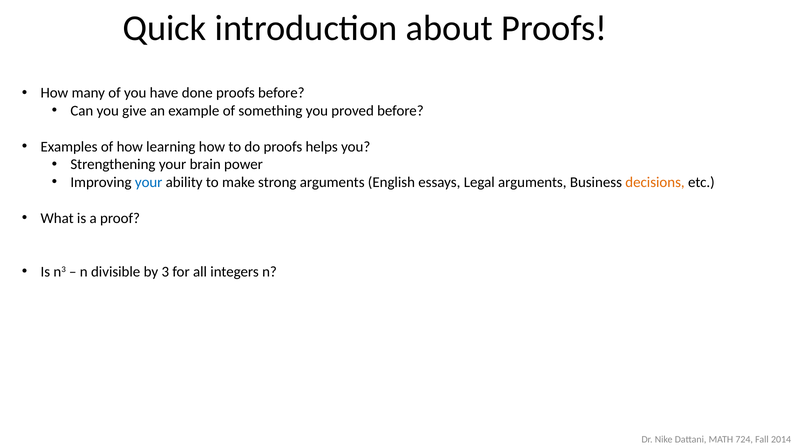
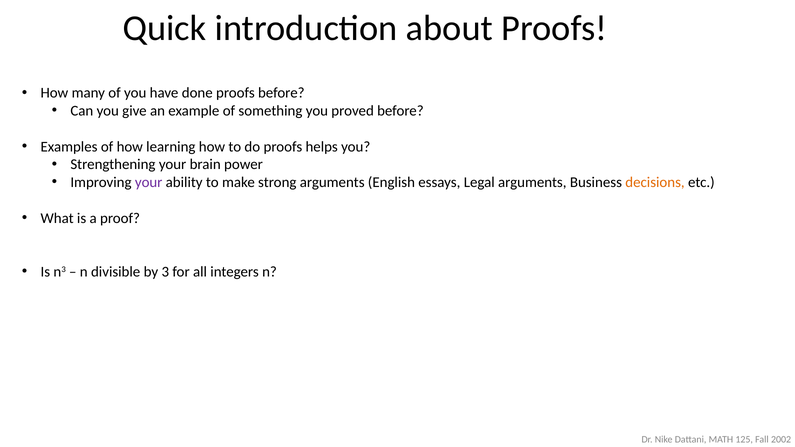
your colour: blue -> purple (149, 182)
724: 724 -> 125 (744, 439)
2014: 2014 -> 2002 (781, 439)
